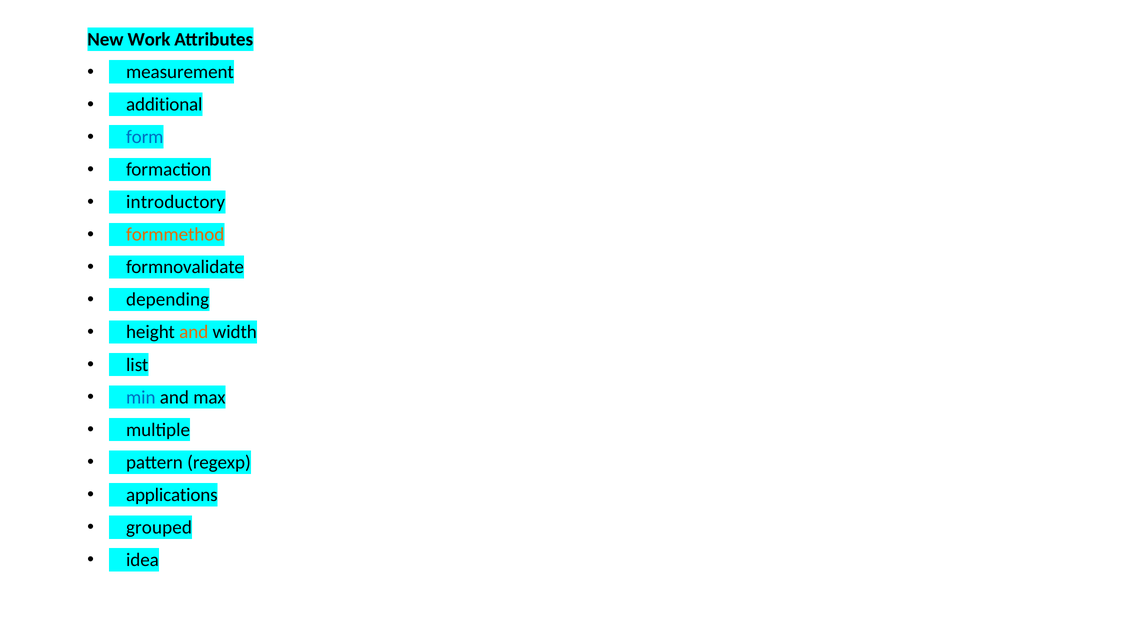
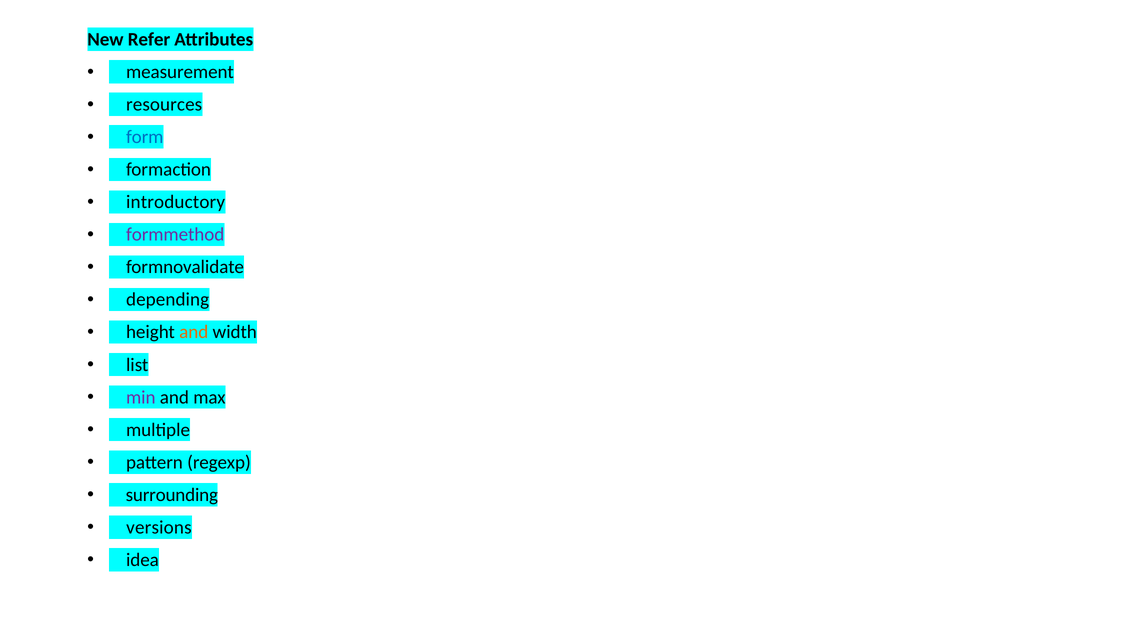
Work: Work -> Refer (149, 40)
additional: additional -> resources (164, 105)
formmethod colour: orange -> purple (175, 235)
min colour: blue -> purple (141, 398)
applications: applications -> surrounding (172, 495)
grouped: grouped -> versions (159, 528)
